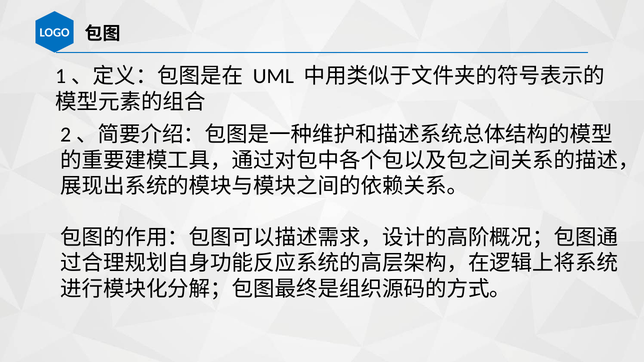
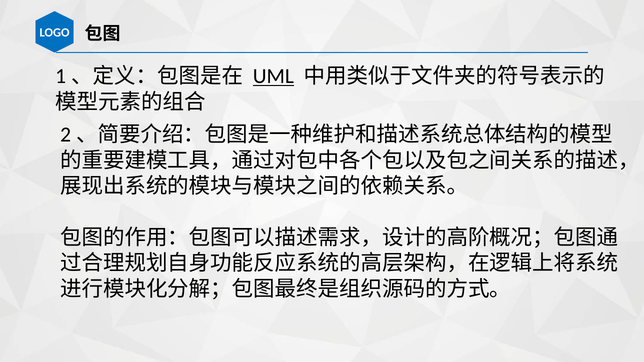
UML underline: none -> present (273, 76)
